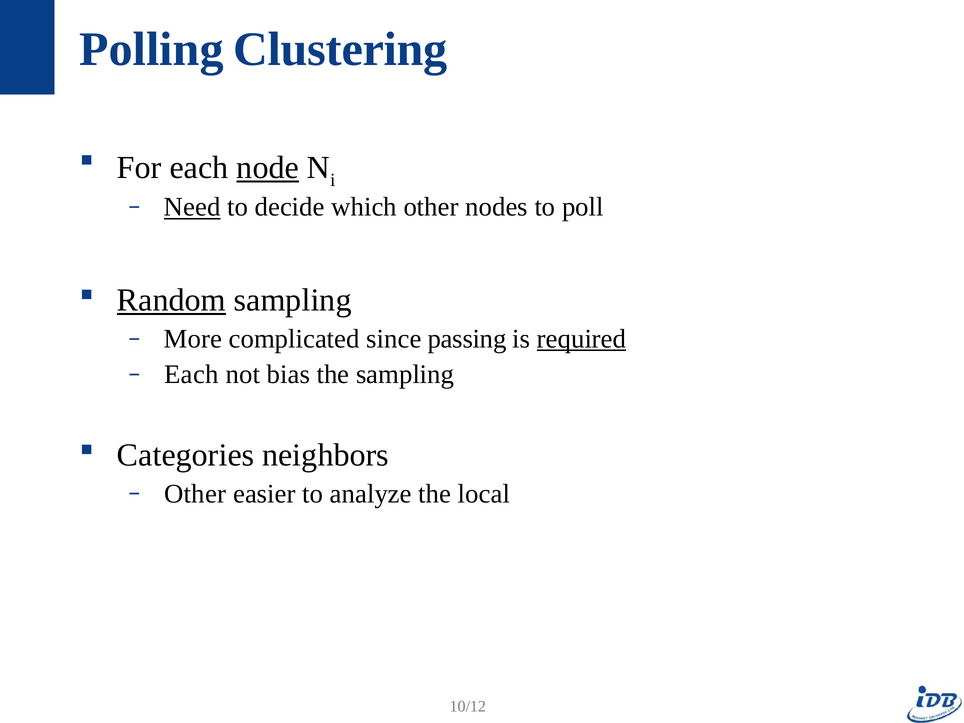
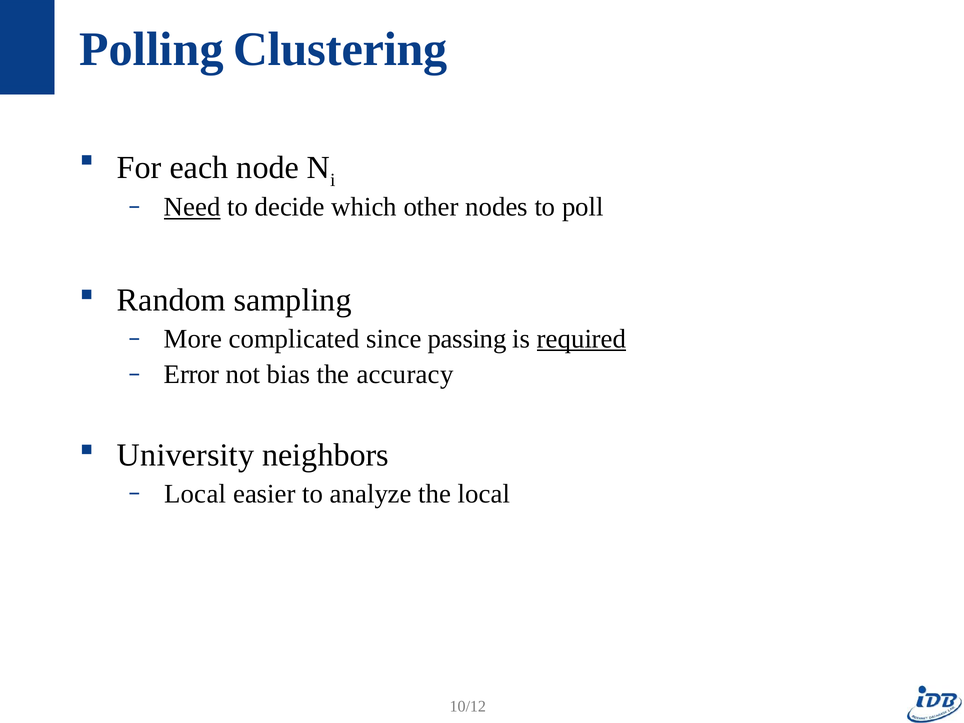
node underline: present -> none (268, 168)
Random underline: present -> none (171, 300)
Each: Each -> Error (192, 374)
the sampling: sampling -> accuracy (405, 374)
Categories: Categories -> University (186, 455)
Other: Other -> Local (195, 494)
